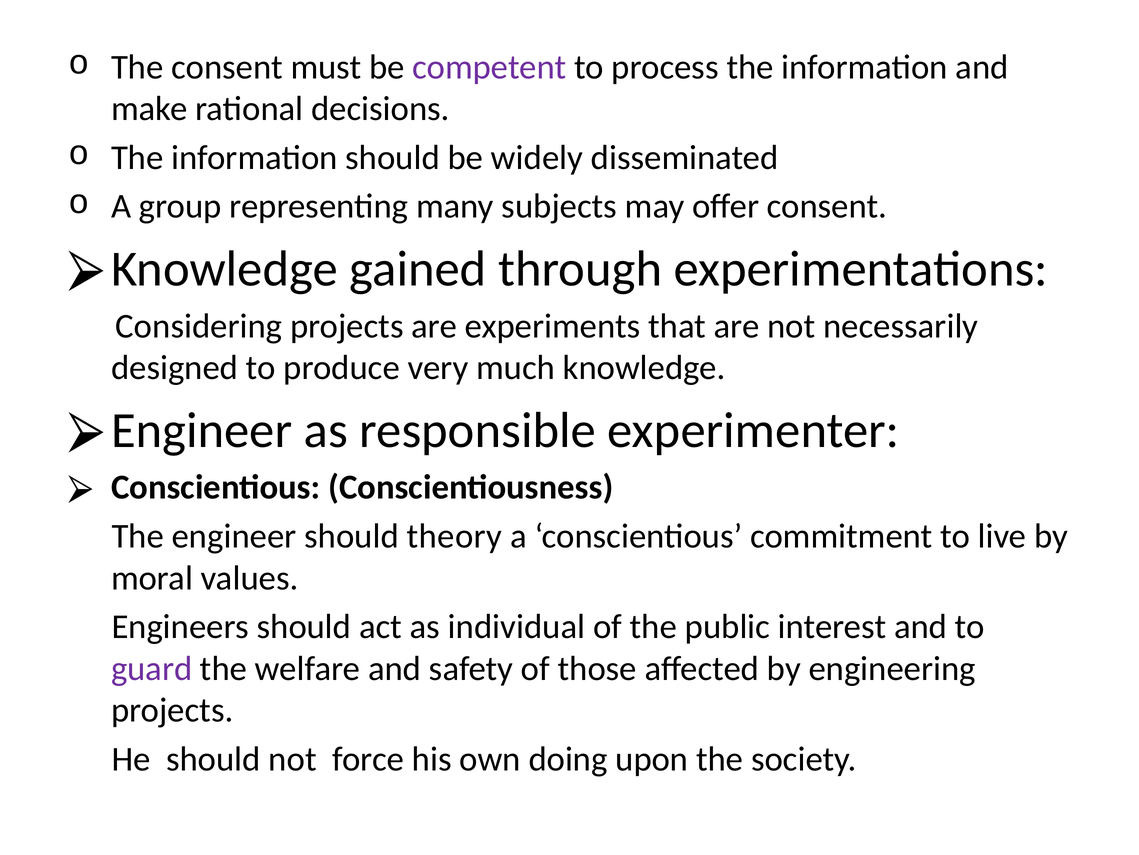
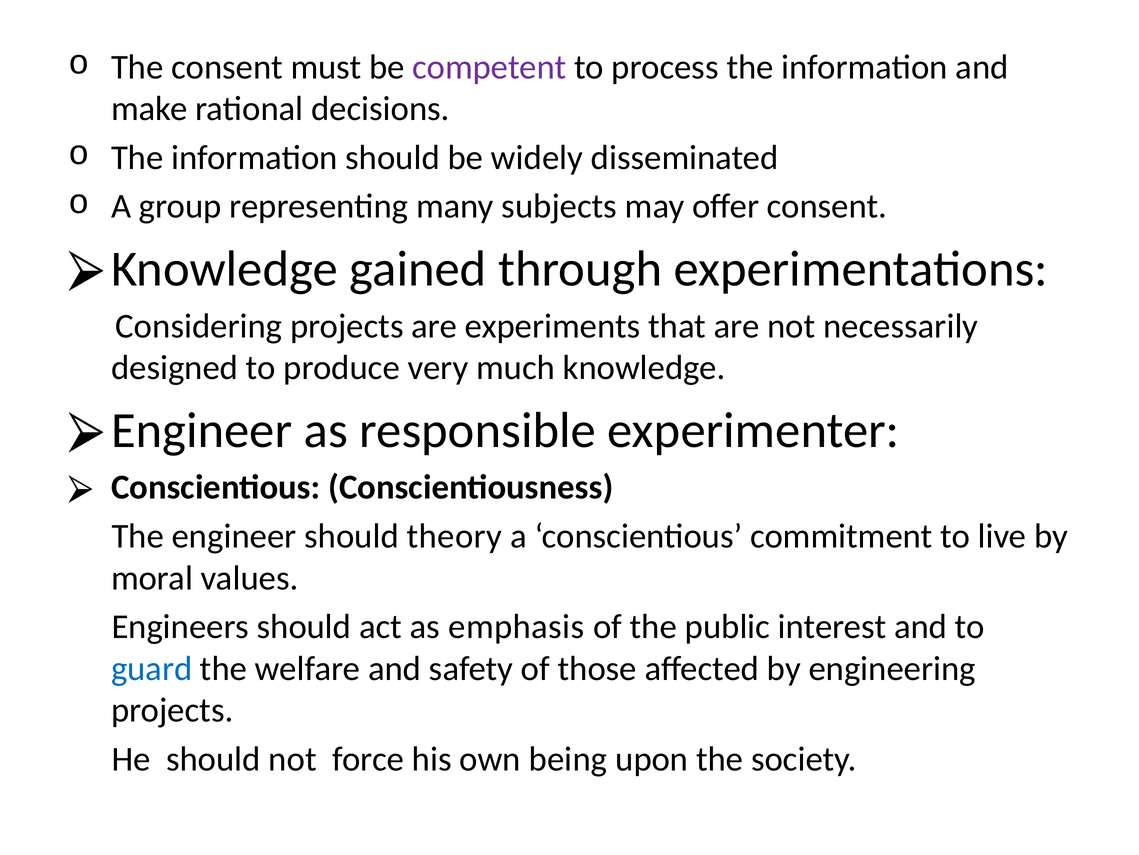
individual: individual -> emphasis (516, 626)
guard colour: purple -> blue (152, 668)
doing: doing -> being (568, 758)
